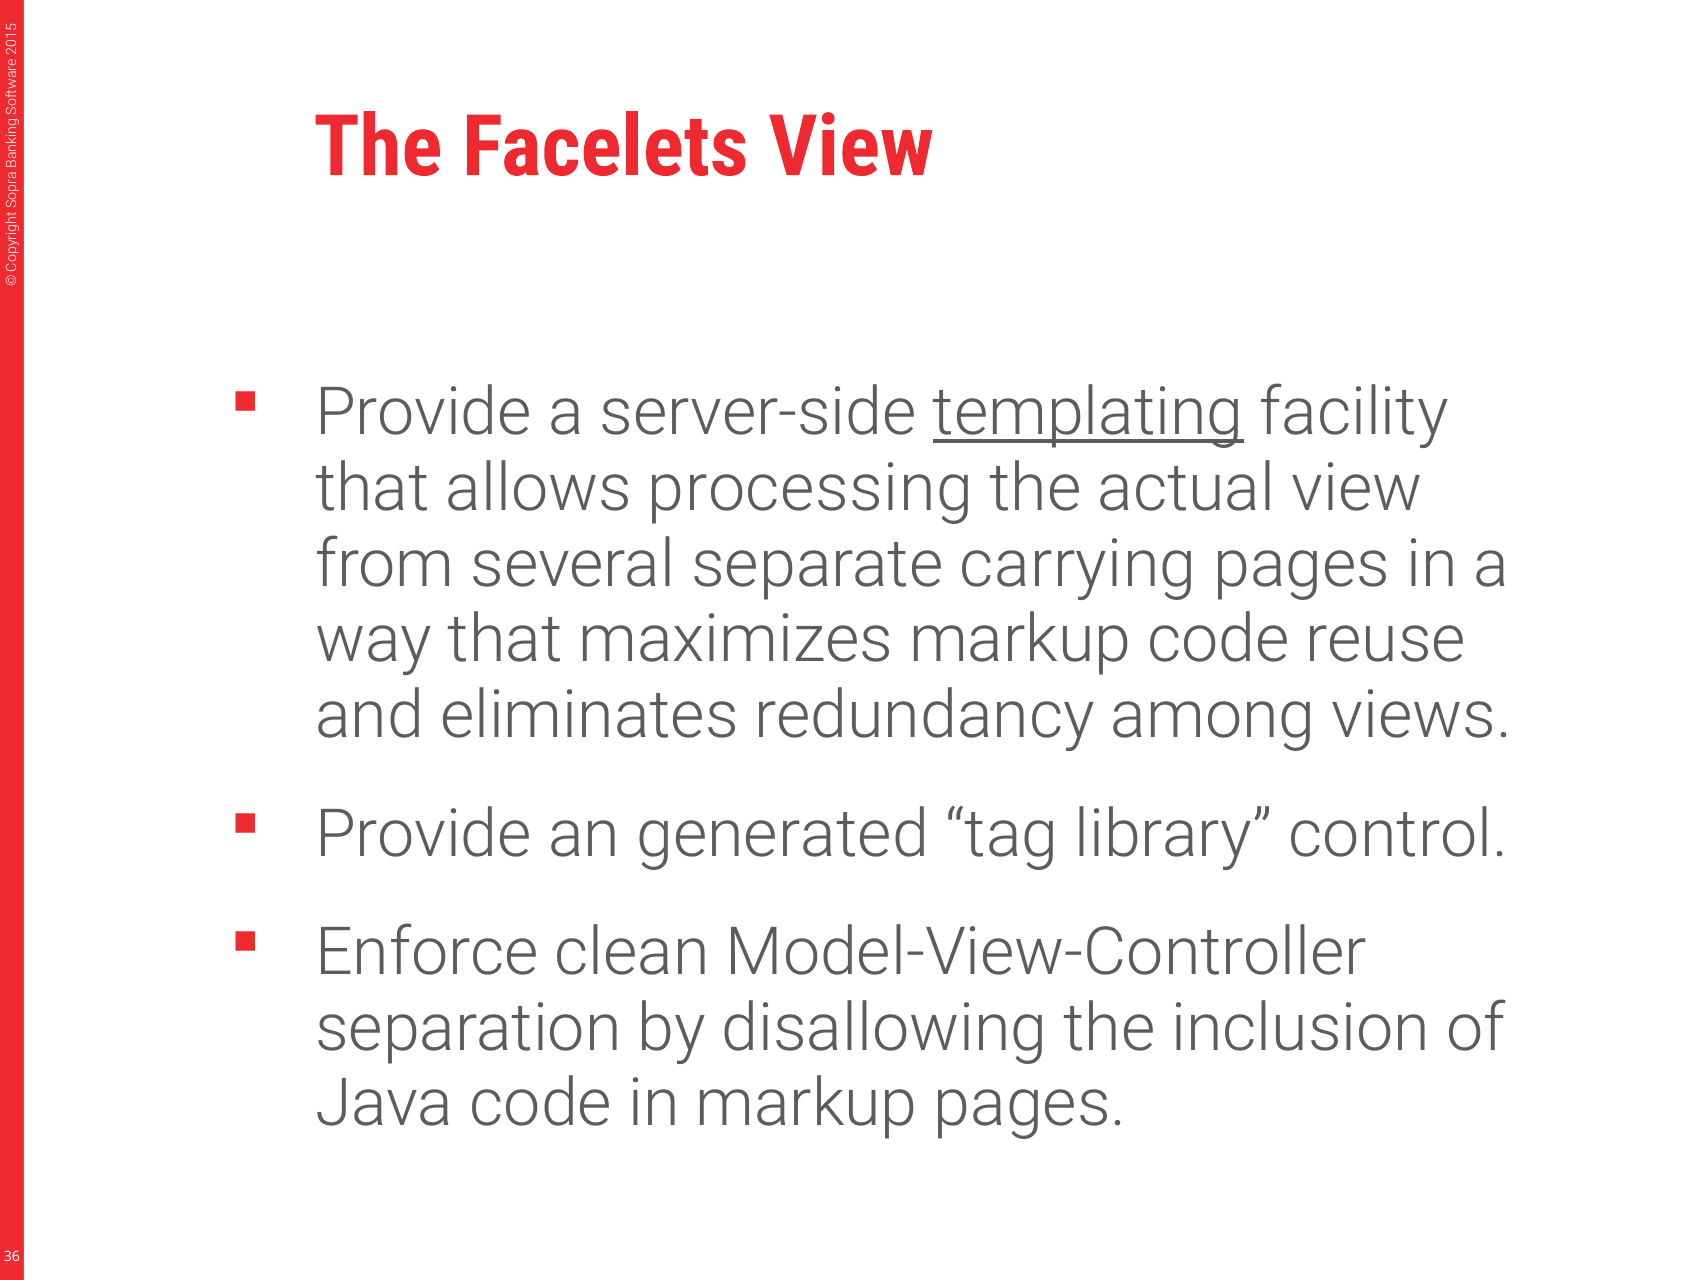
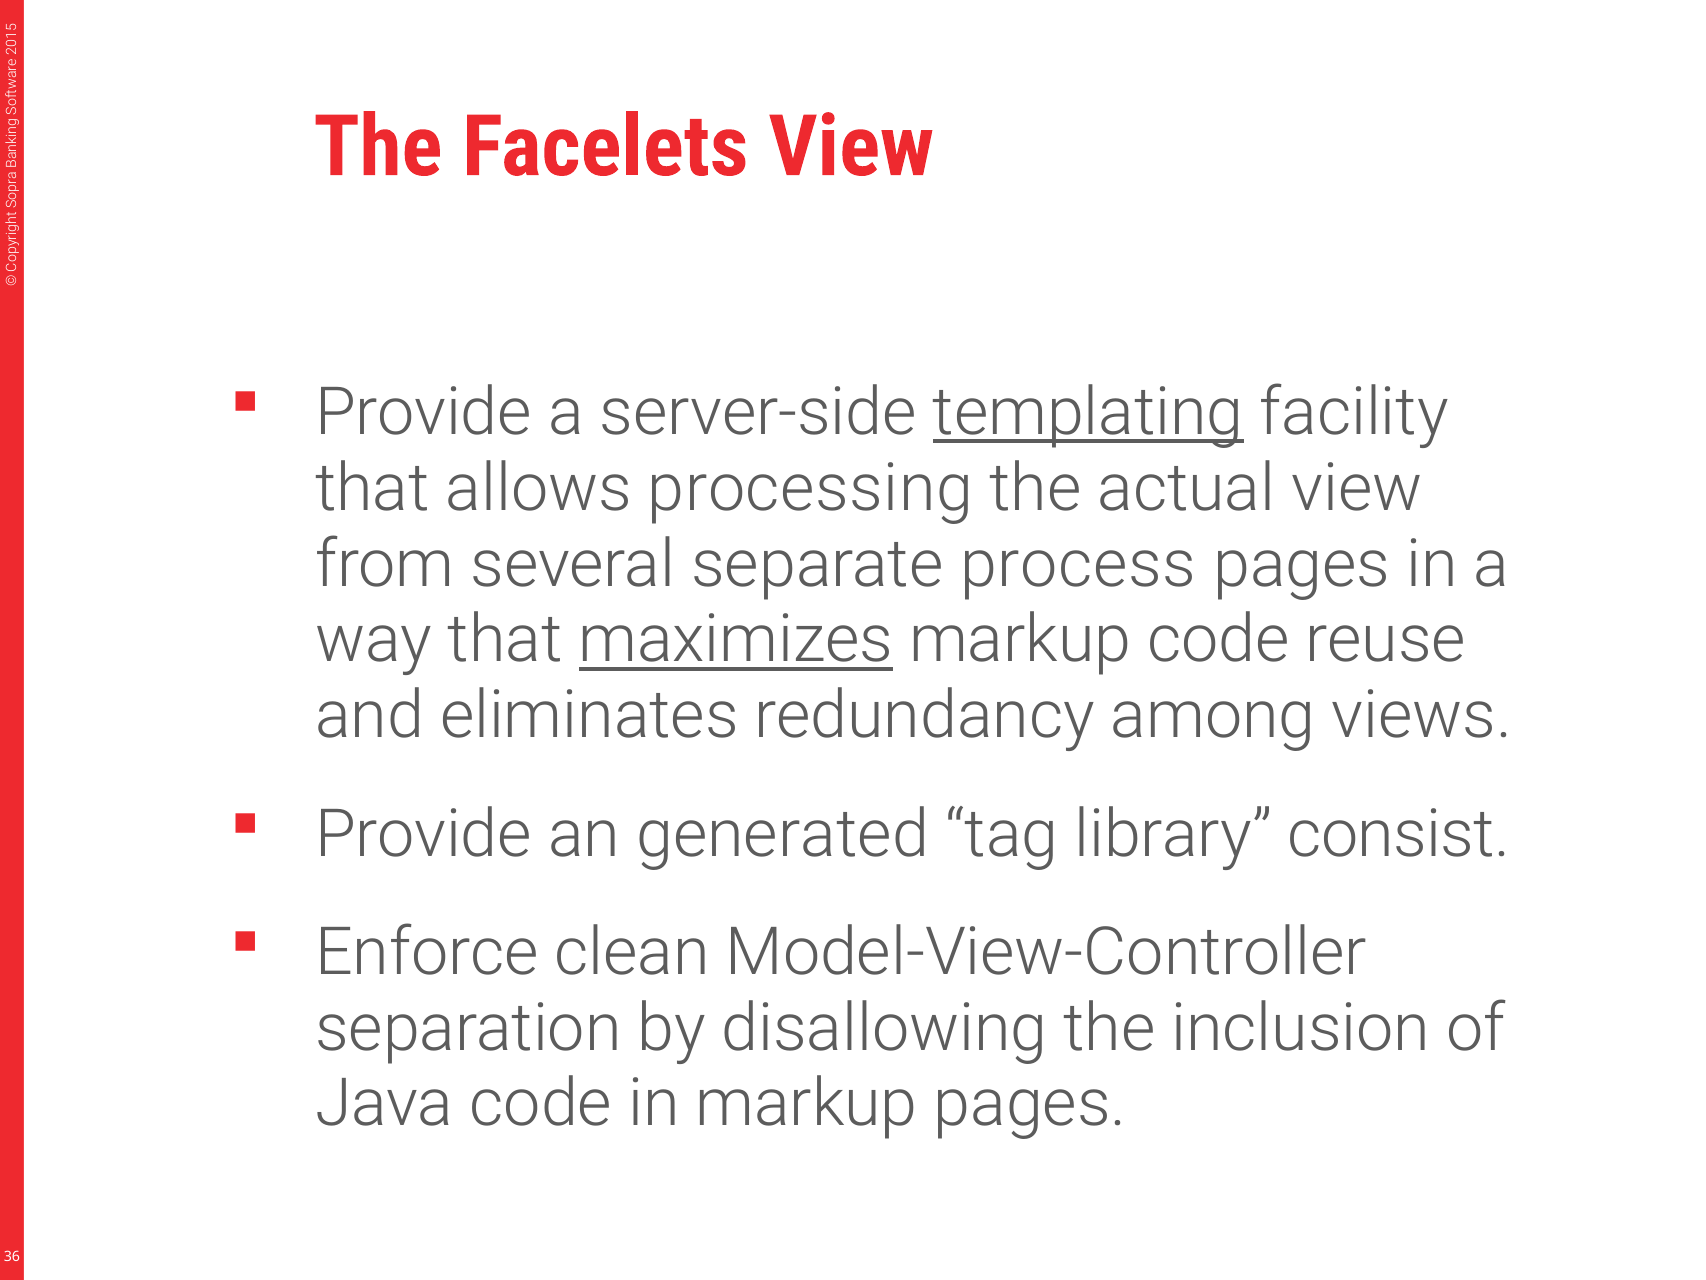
carrying: carrying -> process (1078, 564)
maximizes underline: none -> present (736, 640)
control: control -> consist (1399, 834)
